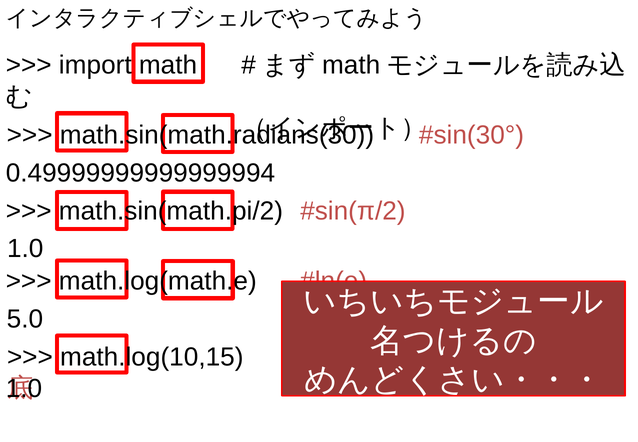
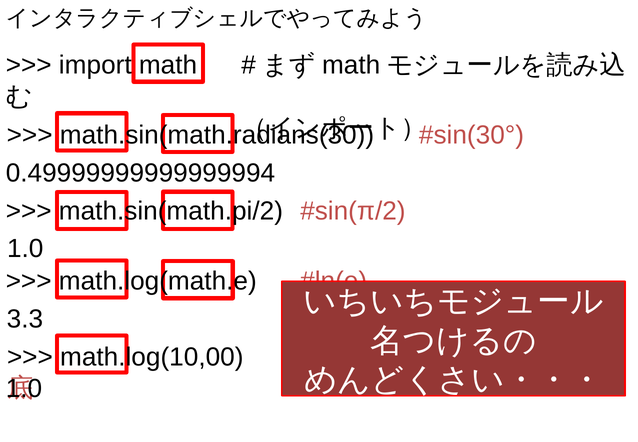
5.0: 5.0 -> 3.3 (25, 319)
math.log(10,15: math.log(10,15 -> math.log(10,00 (152, 357)
